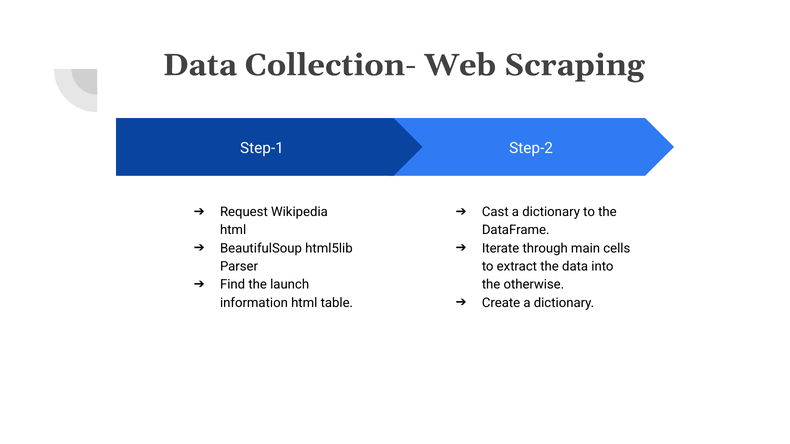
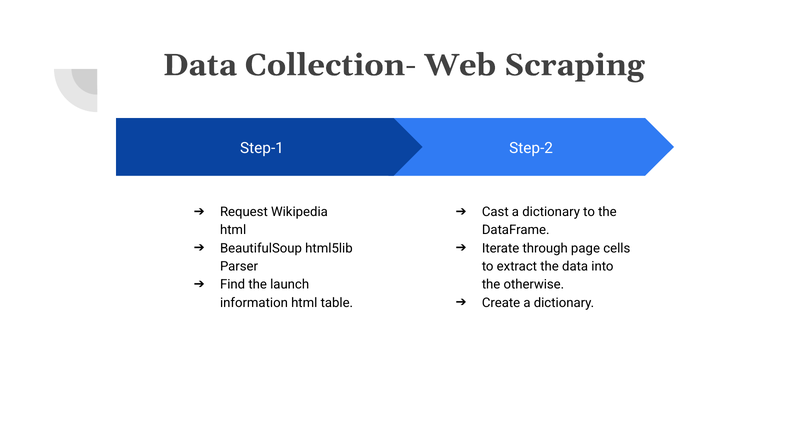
main: main -> page (586, 249)
